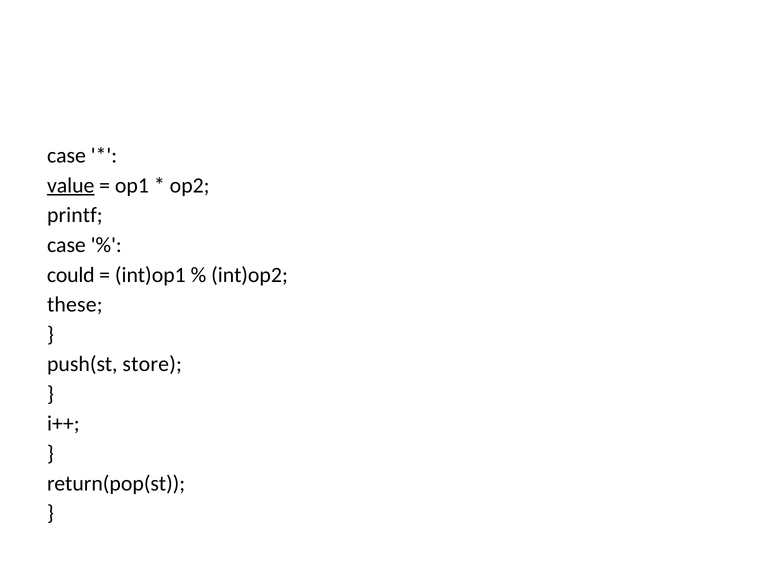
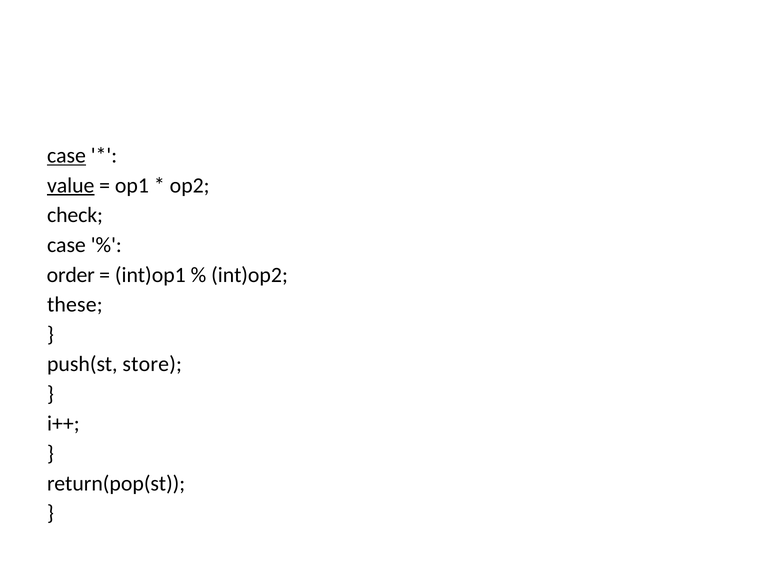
case underline: none -> present (66, 156)
printf: printf -> check (75, 215)
could: could -> order (71, 275)
